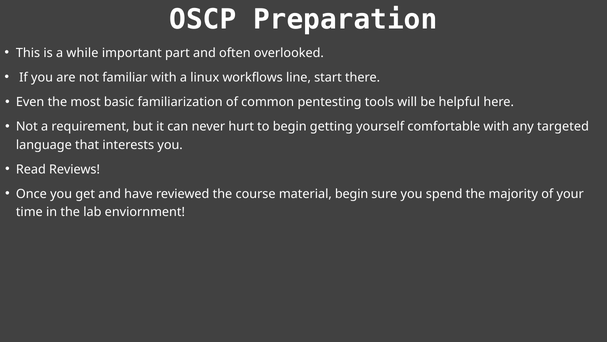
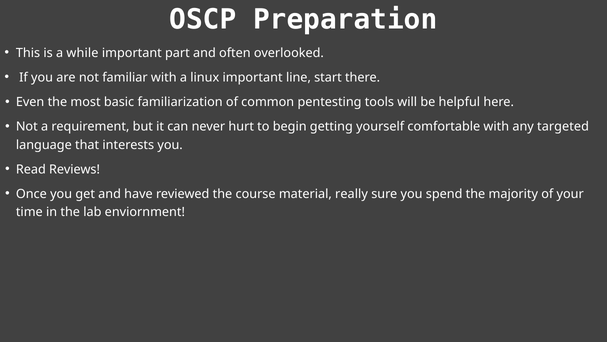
linux workflows: workflows -> important (253, 77)
material begin: begin -> really (351, 194)
